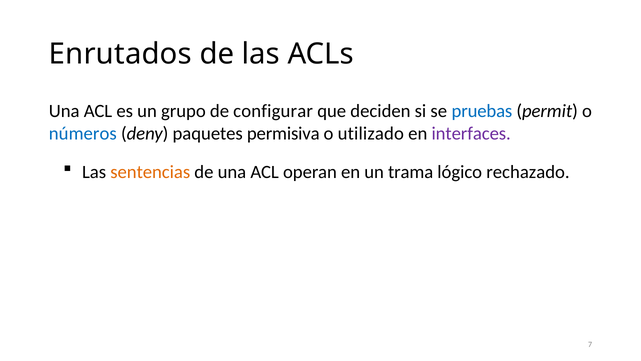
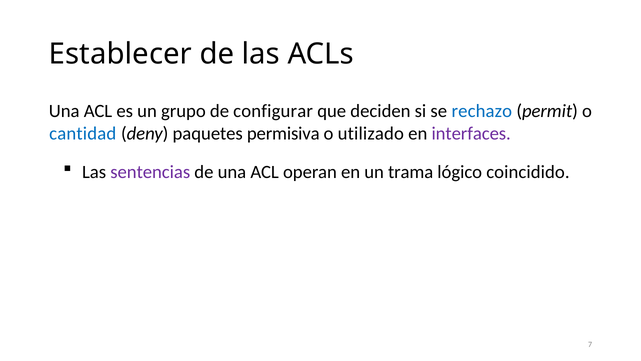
Enrutados: Enrutados -> Establecer (120, 54)
pruebas: pruebas -> rechazo (482, 111)
números: números -> cantidad (83, 133)
sentencias colour: orange -> purple (150, 172)
rechazado: rechazado -> coincidido (528, 172)
